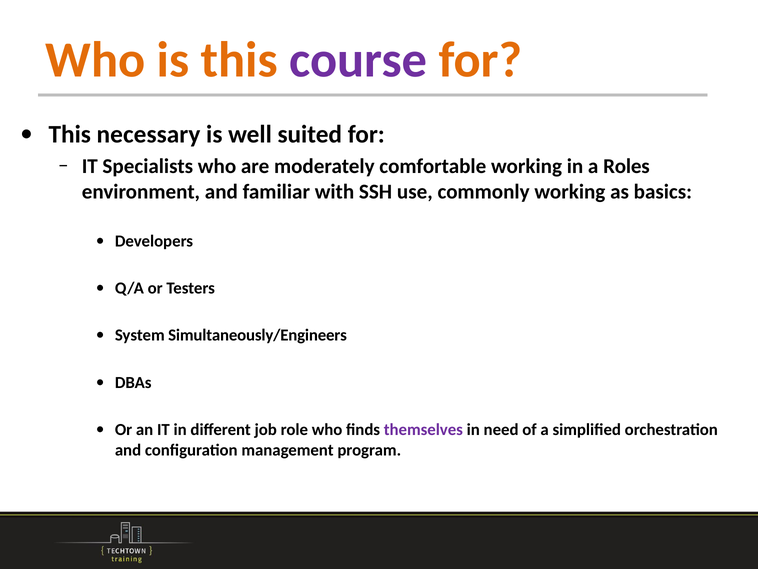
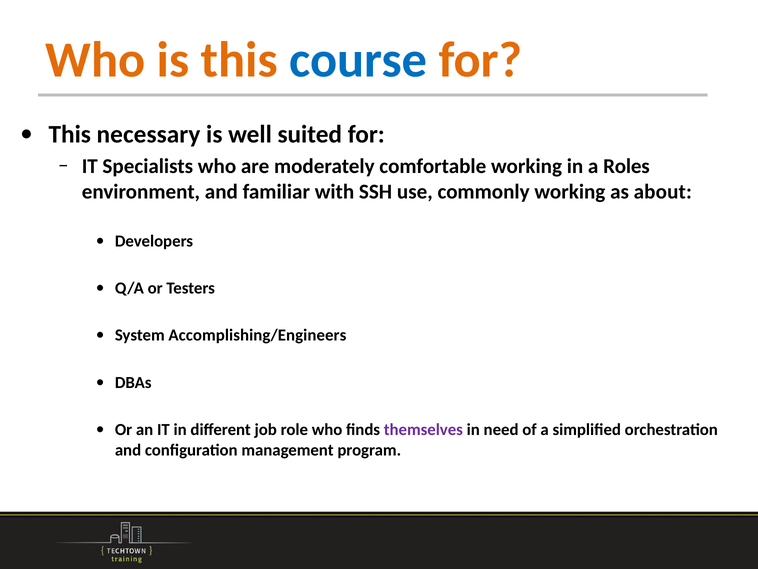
course colour: purple -> blue (358, 60)
basics: basics -> about (663, 191)
Simultaneously/Engineers: Simultaneously/Engineers -> Accomplishing/Engineers (257, 335)
